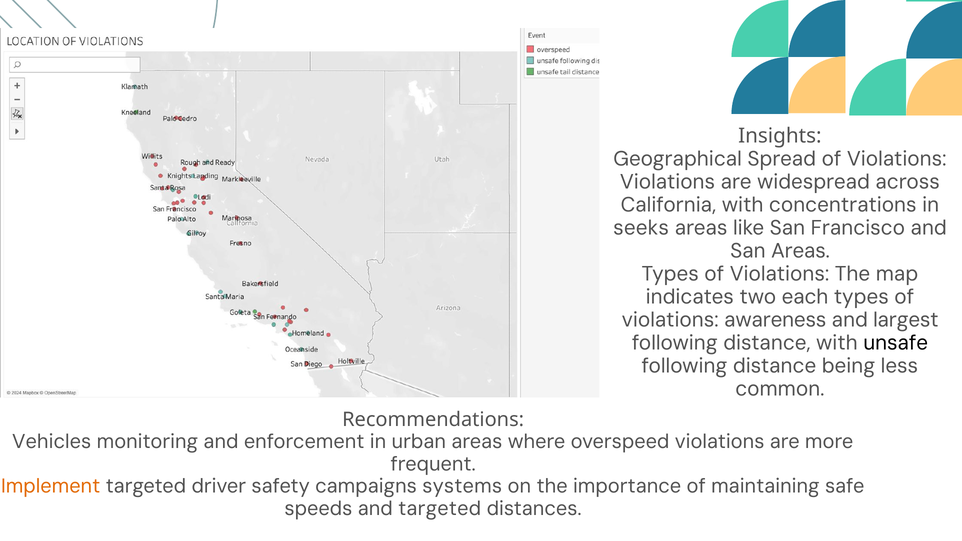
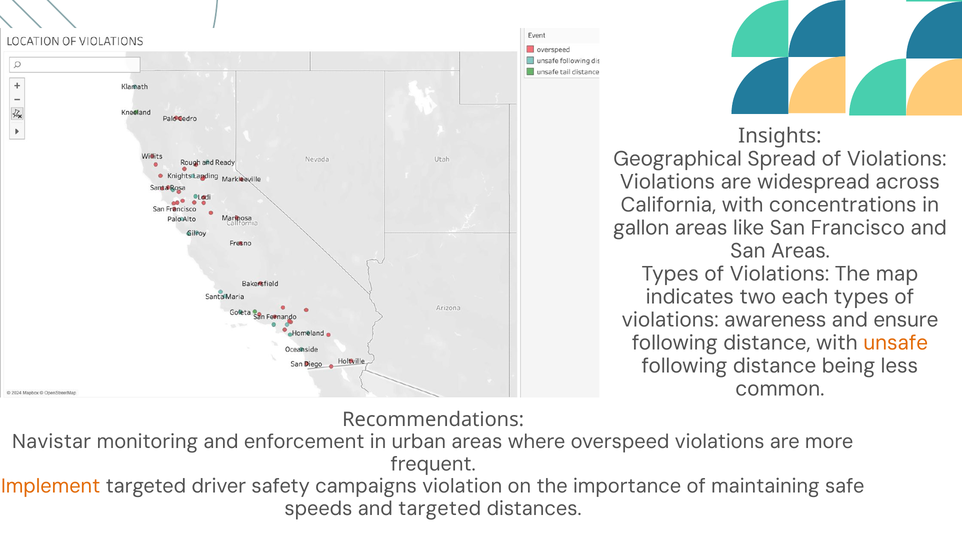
seeks: seeks -> gallon (641, 228)
largest: largest -> ensure (906, 320)
unsafe colour: black -> orange (896, 343)
Vehicles: Vehicles -> Navistar (52, 442)
systems: systems -> violation (462, 486)
